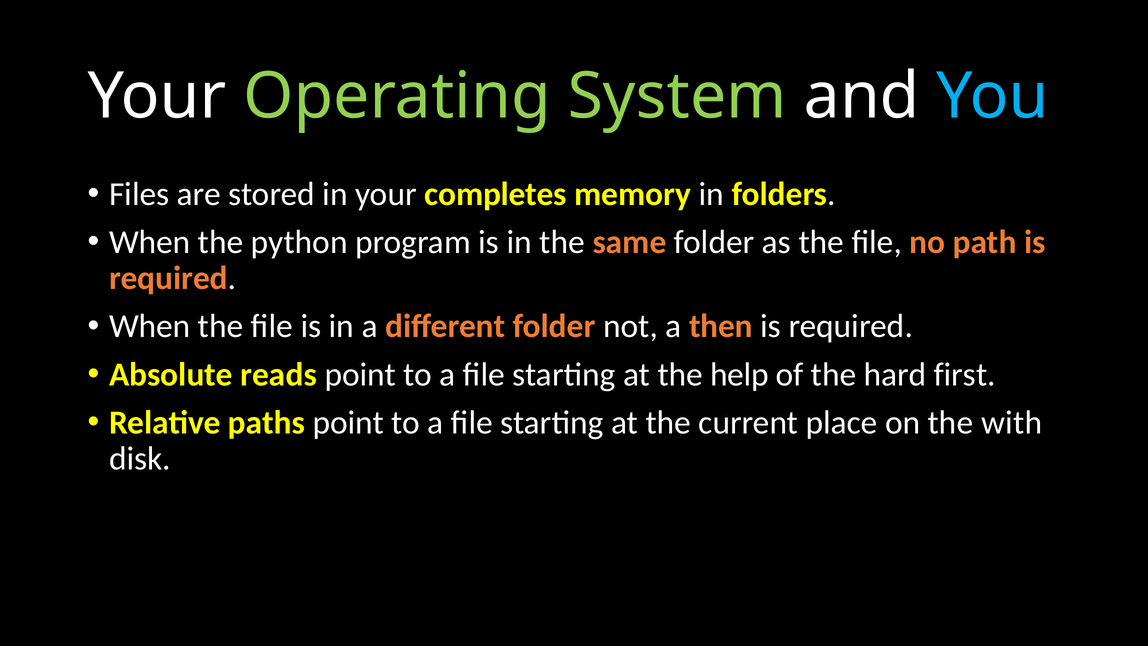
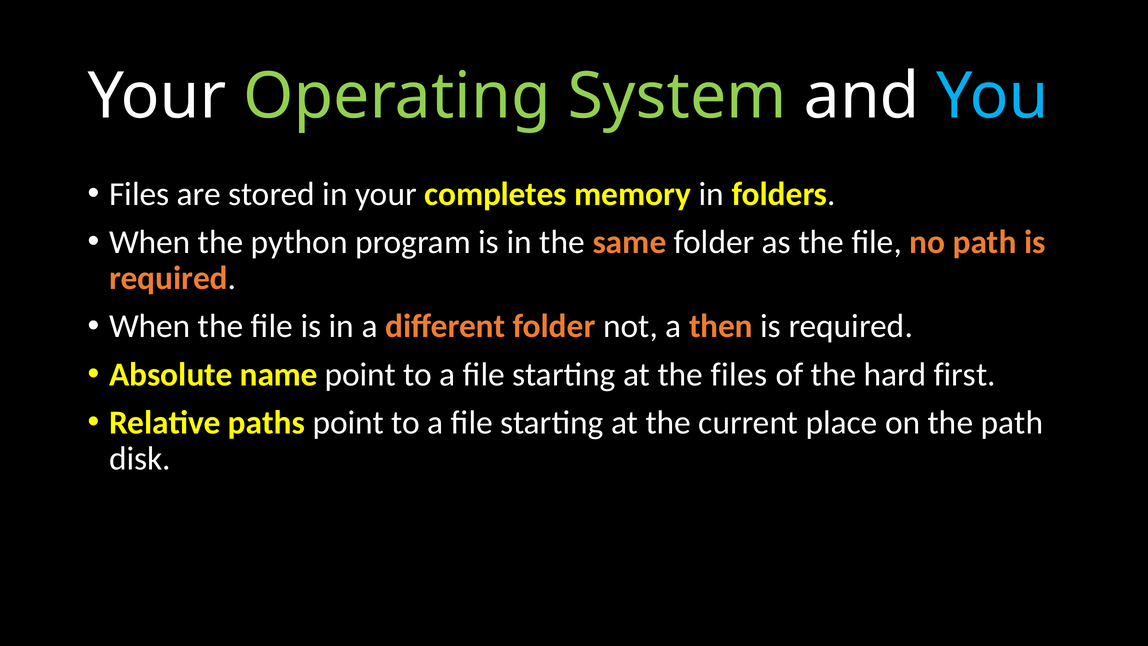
reads: reads -> name (279, 374)
the help: help -> files (739, 374)
the with: with -> path (1012, 422)
